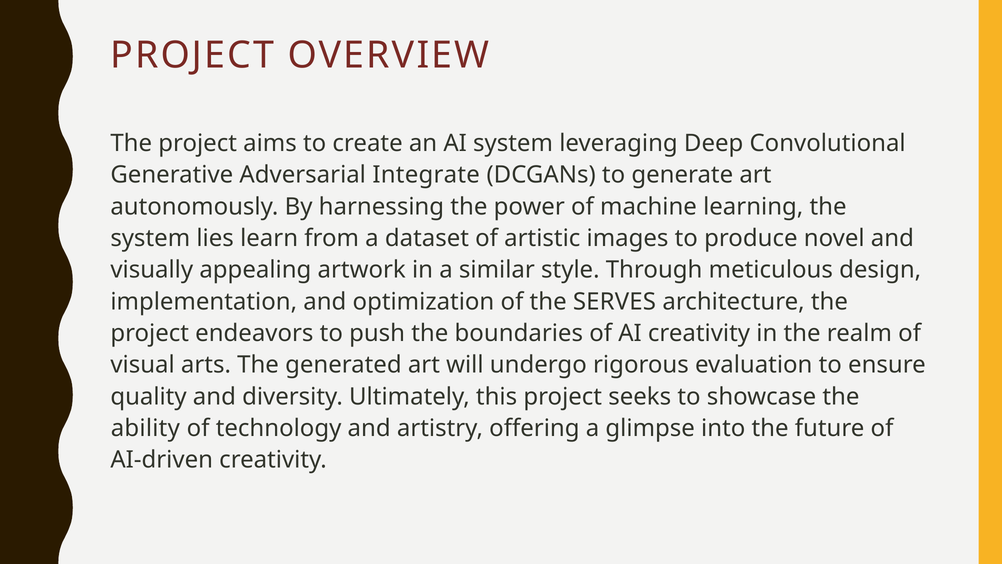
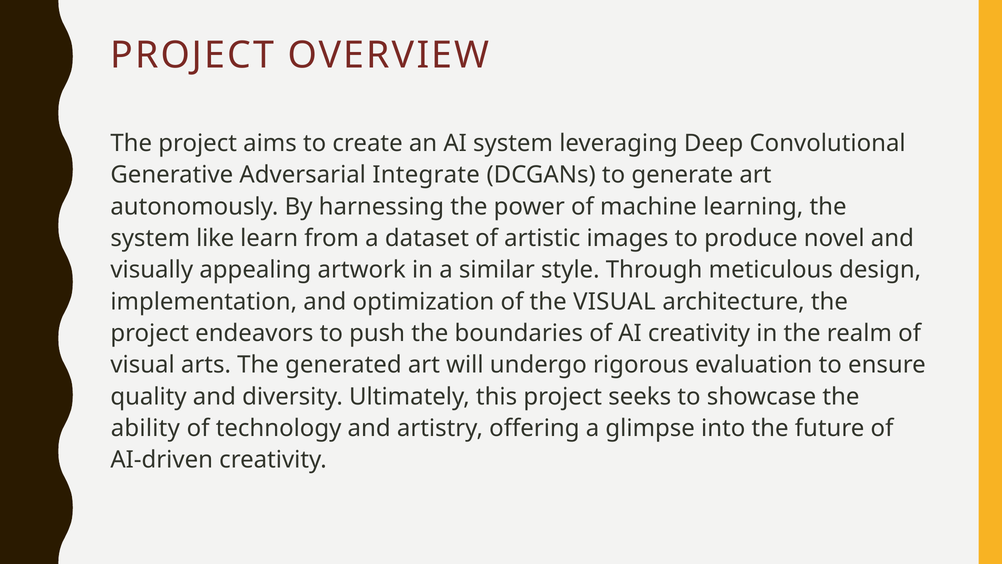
lies: lies -> like (215, 238)
the SERVES: SERVES -> VISUAL (614, 301)
